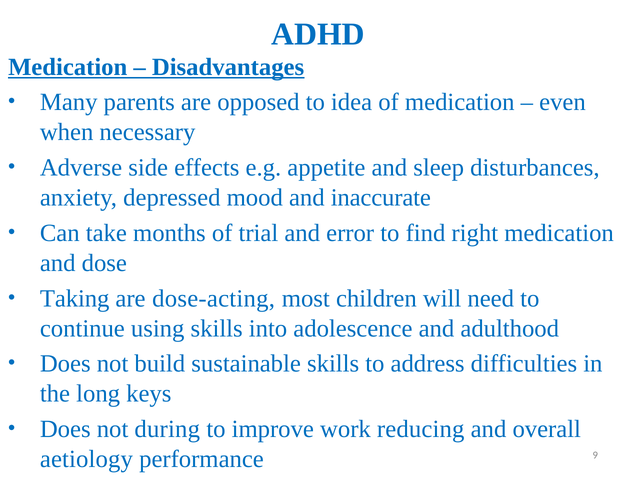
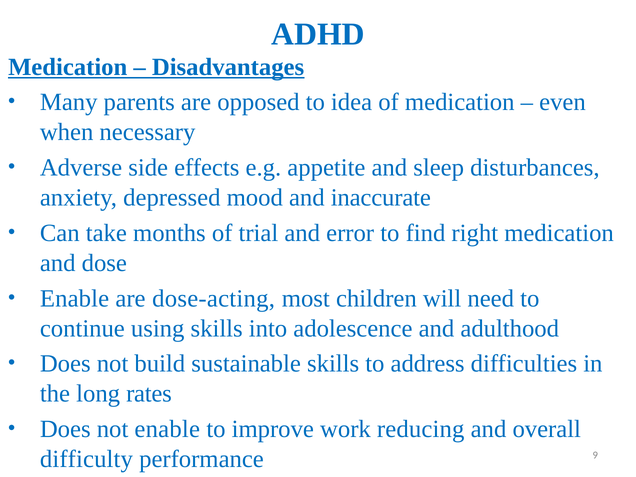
Taking: Taking -> Enable (75, 298)
keys: keys -> rates (149, 394)
not during: during -> enable (167, 429)
aetiology: aetiology -> difficulty (86, 459)
